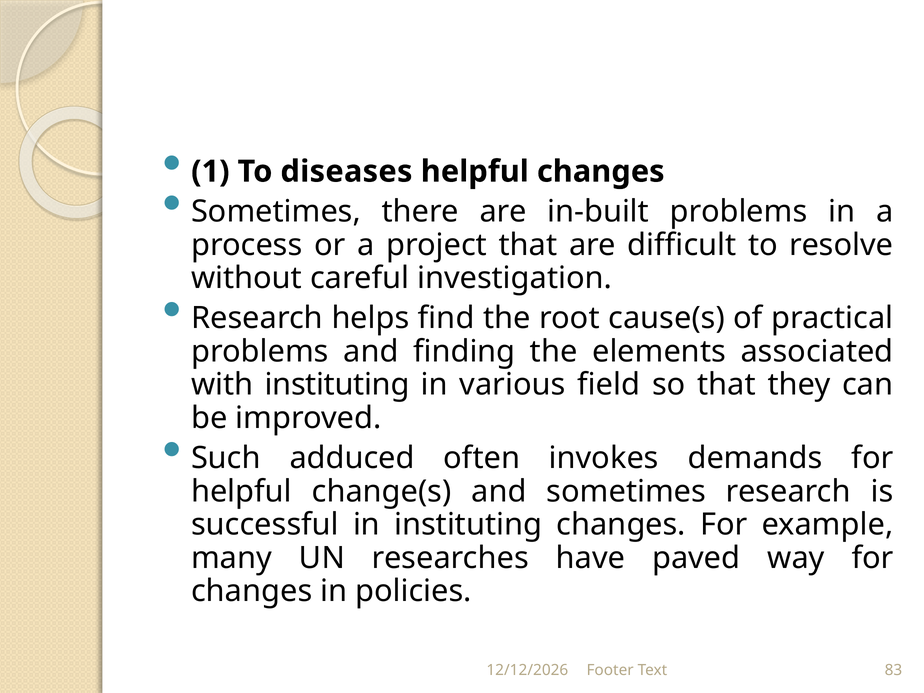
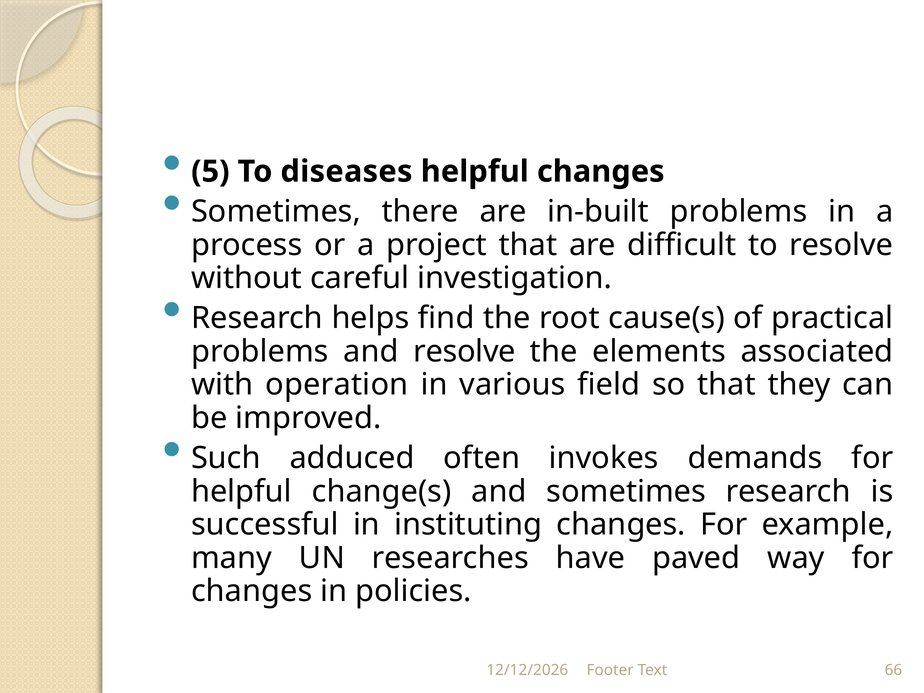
1: 1 -> 5 (210, 172)
and finding: finding -> resolve (464, 352)
with instituting: instituting -> operation (337, 385)
83: 83 -> 66 (894, 670)
